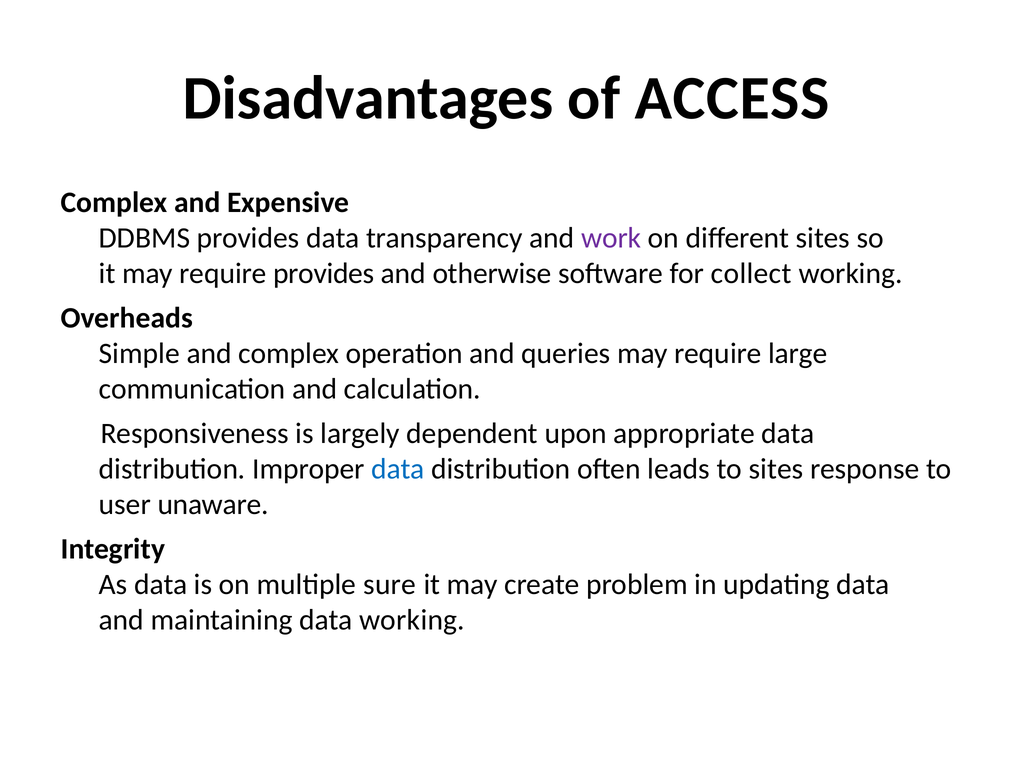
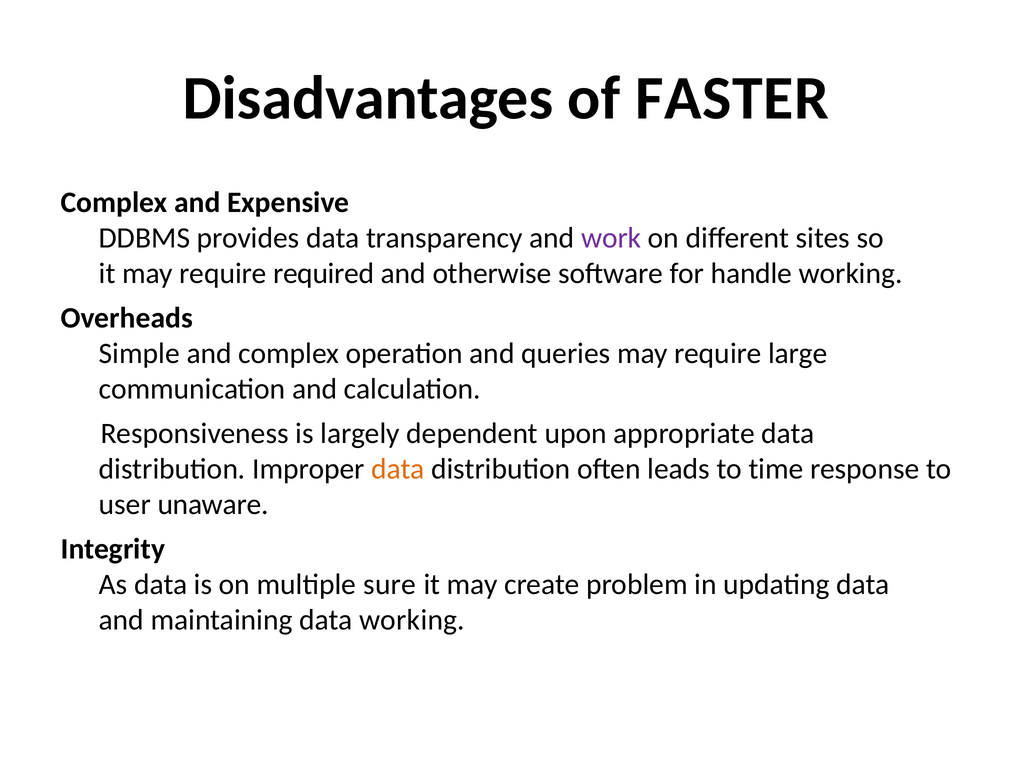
ACCESS: ACCESS -> FASTER (732, 98)
require provides: provides -> required (324, 273)
collect: collect -> handle (751, 273)
data colour: blue -> orange (398, 469)
to sites: sites -> time (776, 469)
